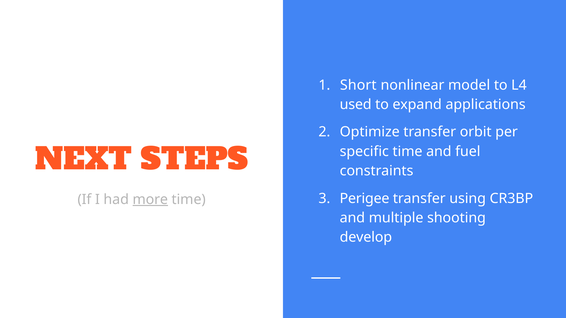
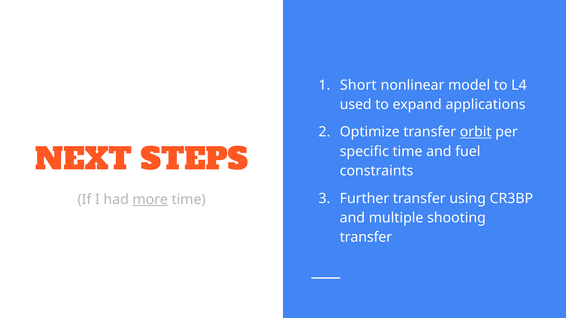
orbit underline: none -> present (476, 132)
Perigee: Perigee -> Further (364, 199)
develop: develop -> transfer (366, 238)
